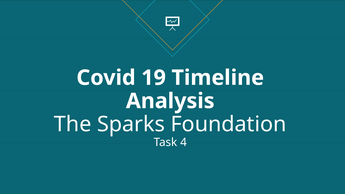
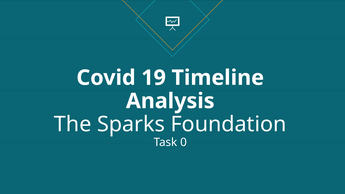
4: 4 -> 0 (183, 142)
